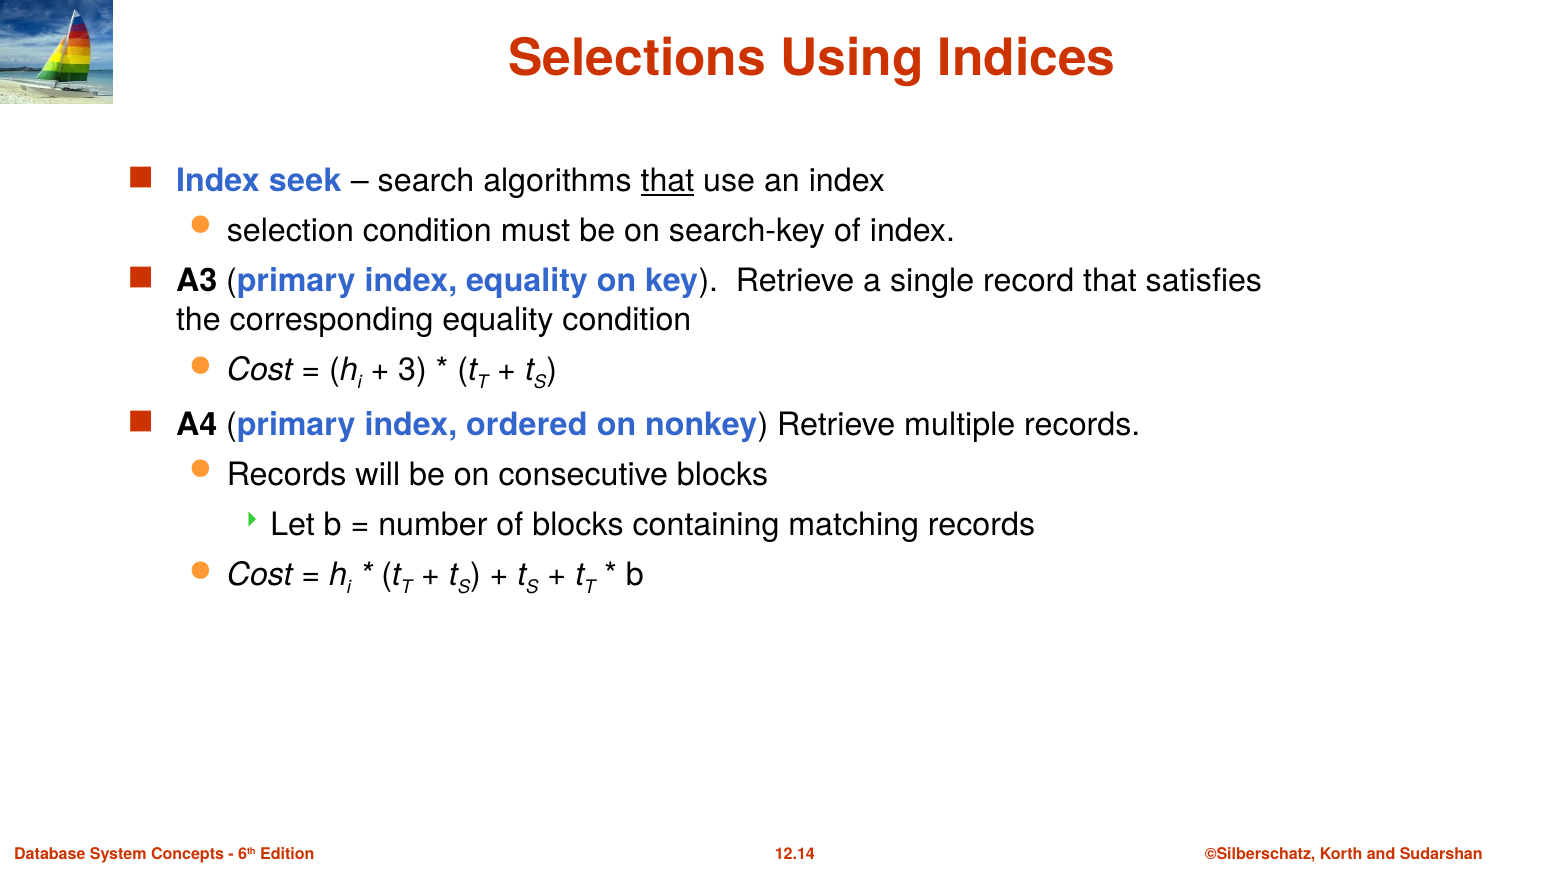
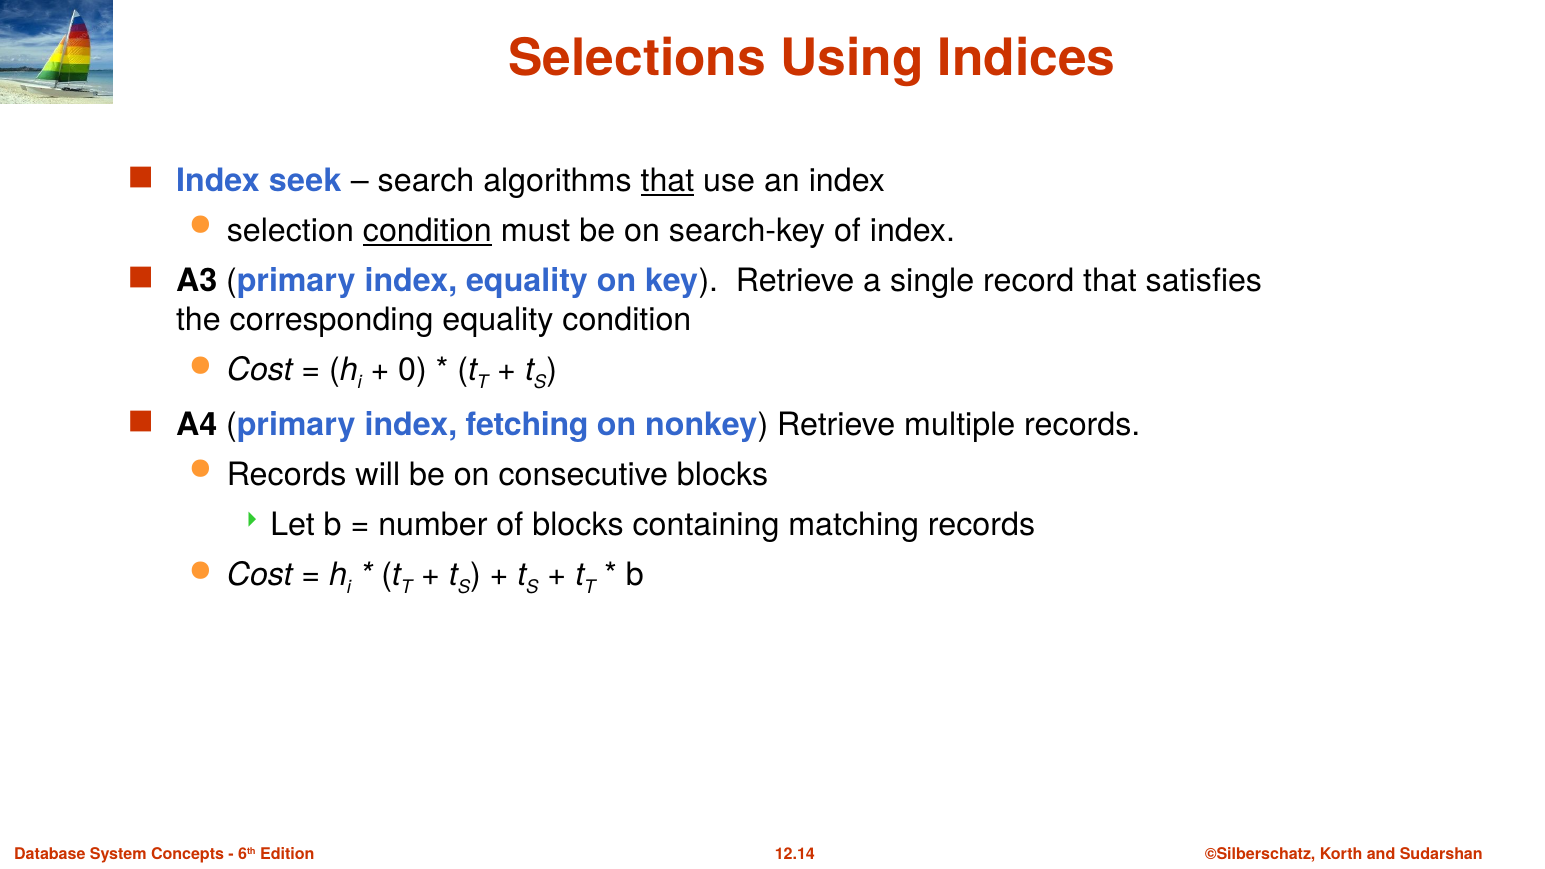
condition underline: none -> present (427, 231)
3: 3 -> 0 (412, 370)
ordered: ordered -> fetching (527, 425)
